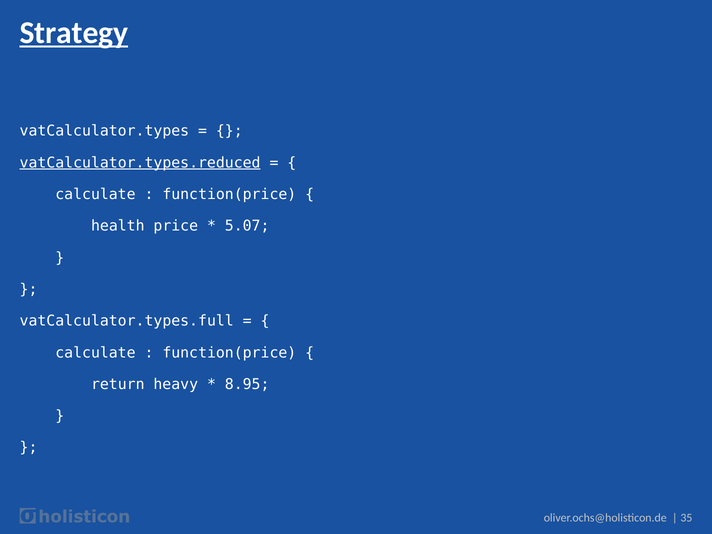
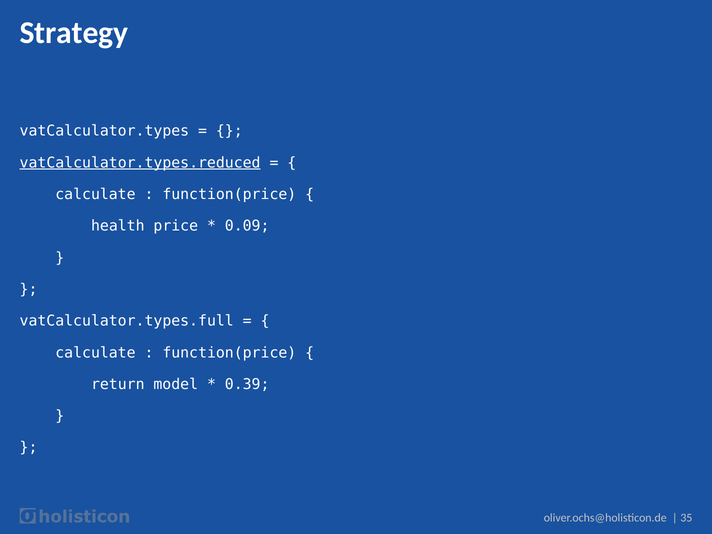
Strategy underline: present -> none (74, 33)
5.07: 5.07 -> 0.09 (247, 226)
heavy: heavy -> model (176, 384)
8.95: 8.95 -> 0.39 (247, 384)
